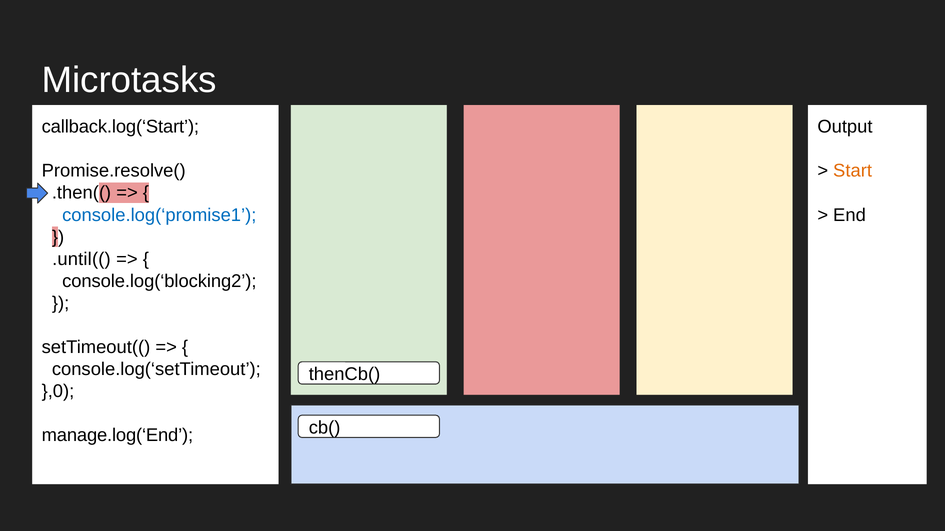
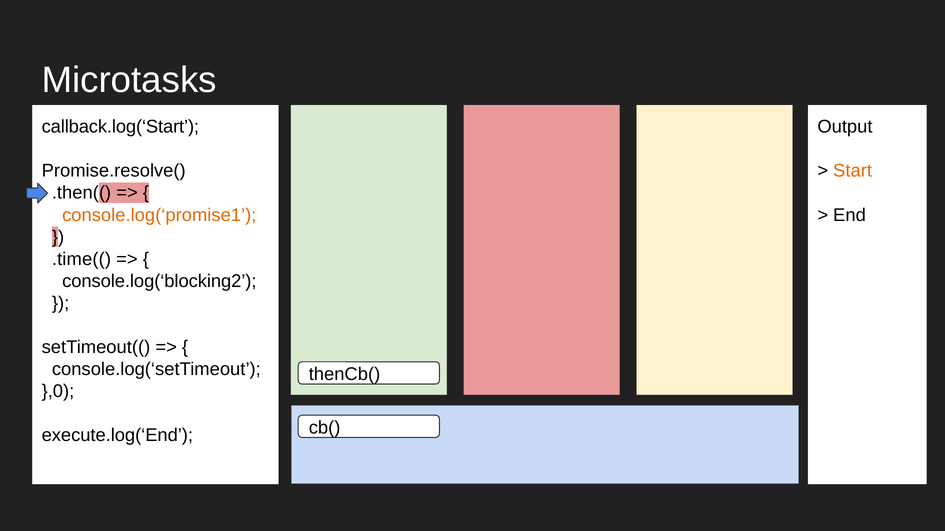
console.log(‘promise1 colour: blue -> orange (159, 215)
.until((: .until(( -> .time(( (81, 259)
manage.log(‘End: manage.log(‘End -> execute.log(‘End (117, 436)
